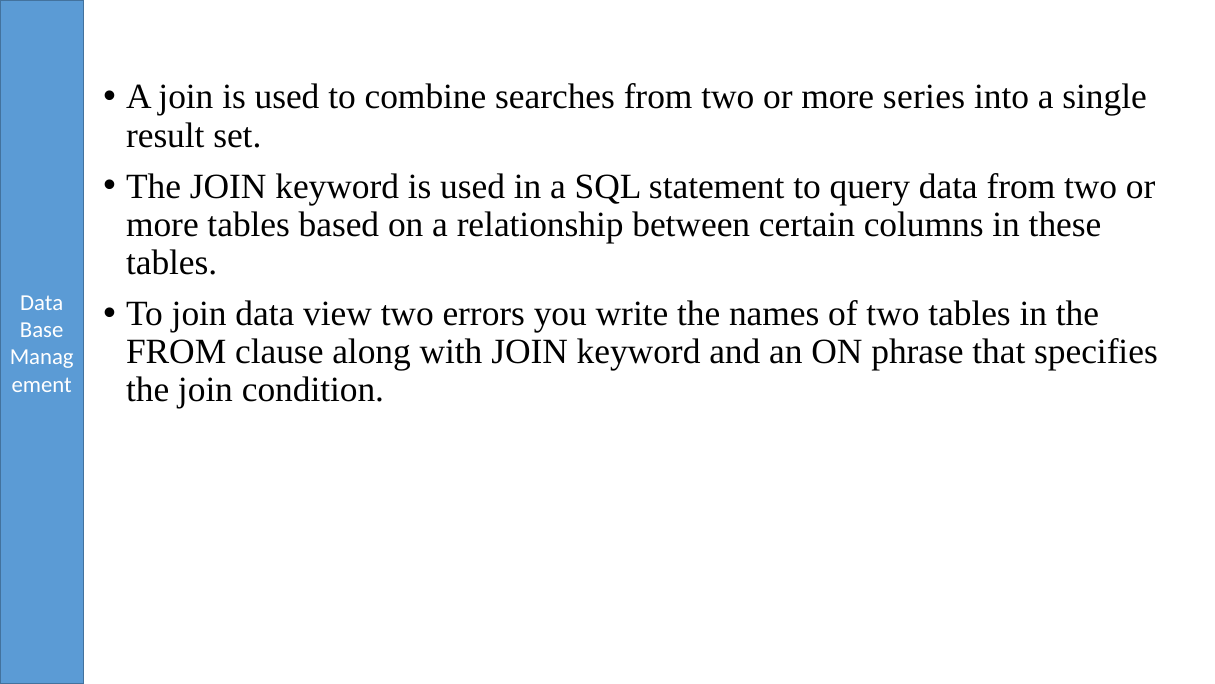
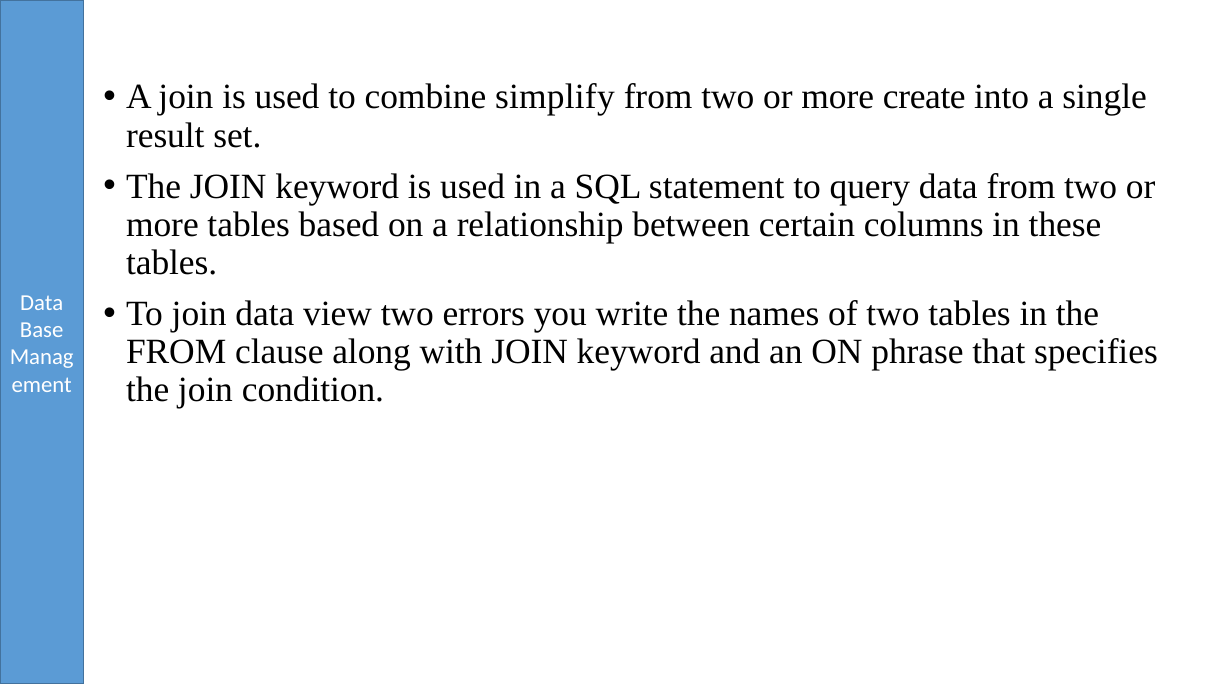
searches: searches -> simplify (555, 97)
series: series -> create (924, 97)
